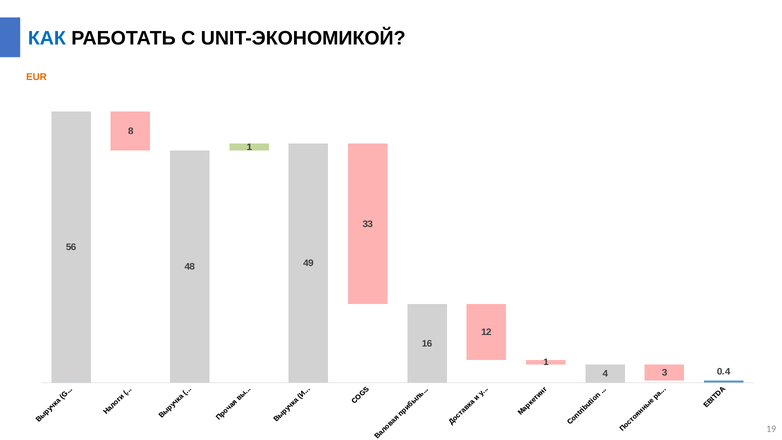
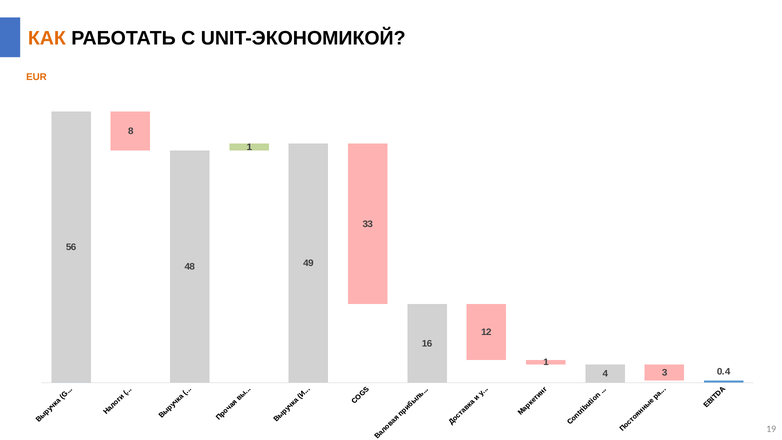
КАК colour: blue -> orange (47, 39)
